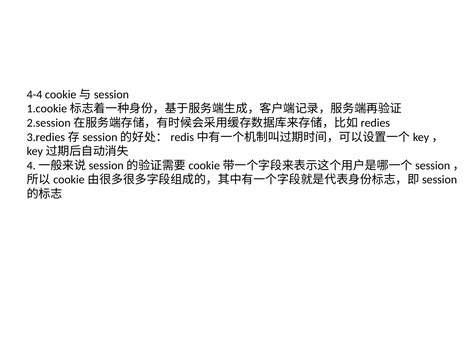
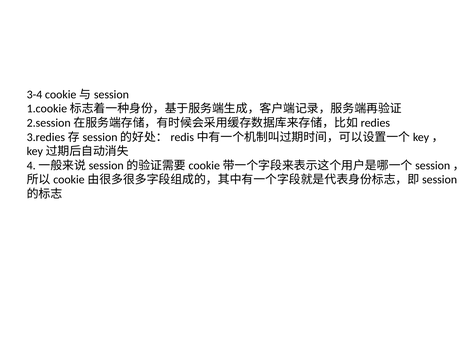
4-4: 4-4 -> 3-4 (35, 95)
